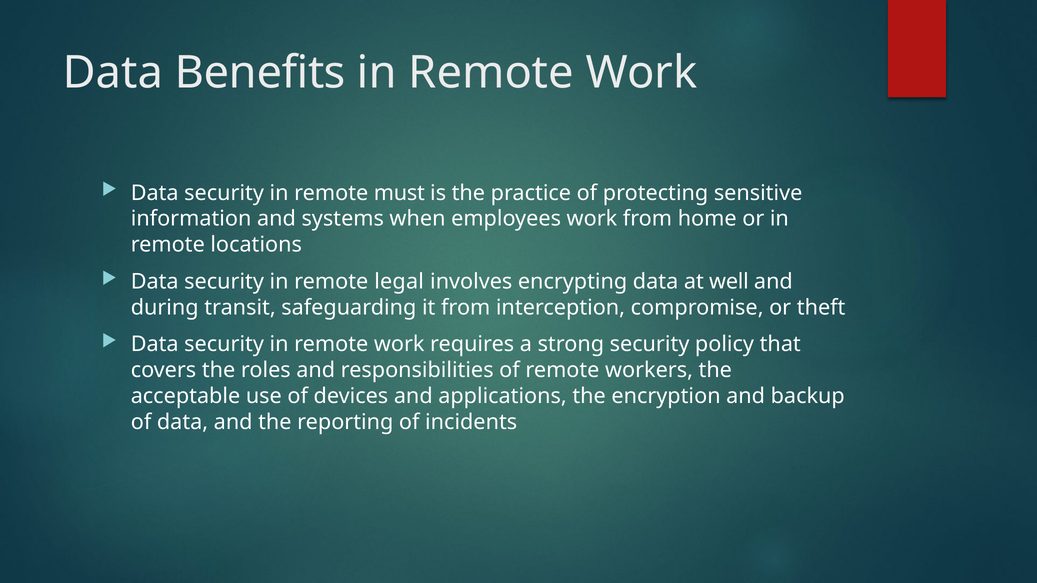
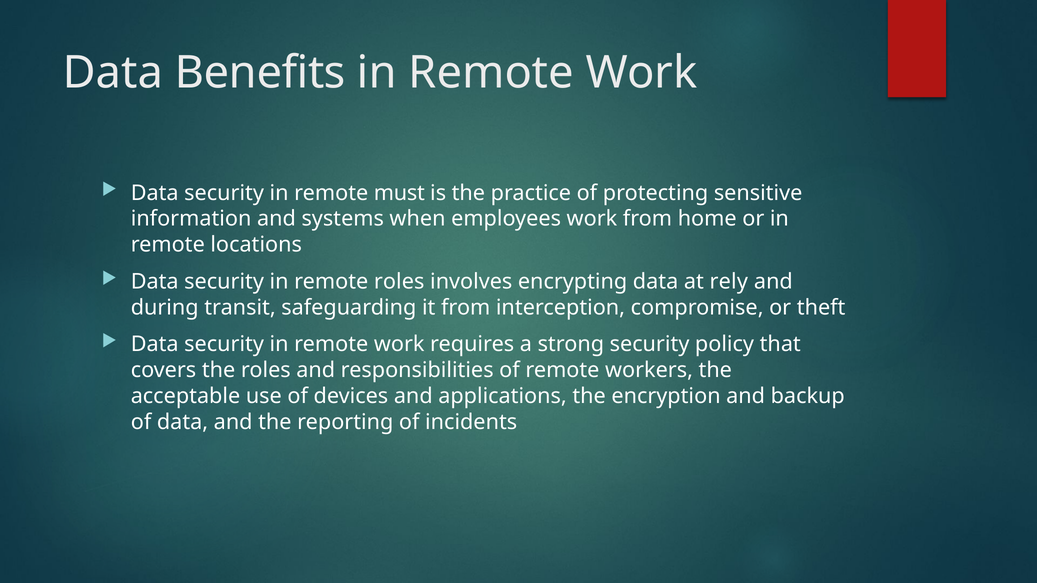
remote legal: legal -> roles (399, 282)
well: well -> rely (729, 282)
